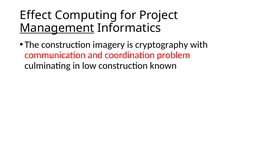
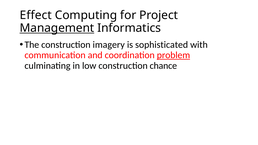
cryptography: cryptography -> sophisticated (162, 45)
problem underline: none -> present (173, 55)
known: known -> chance (163, 66)
